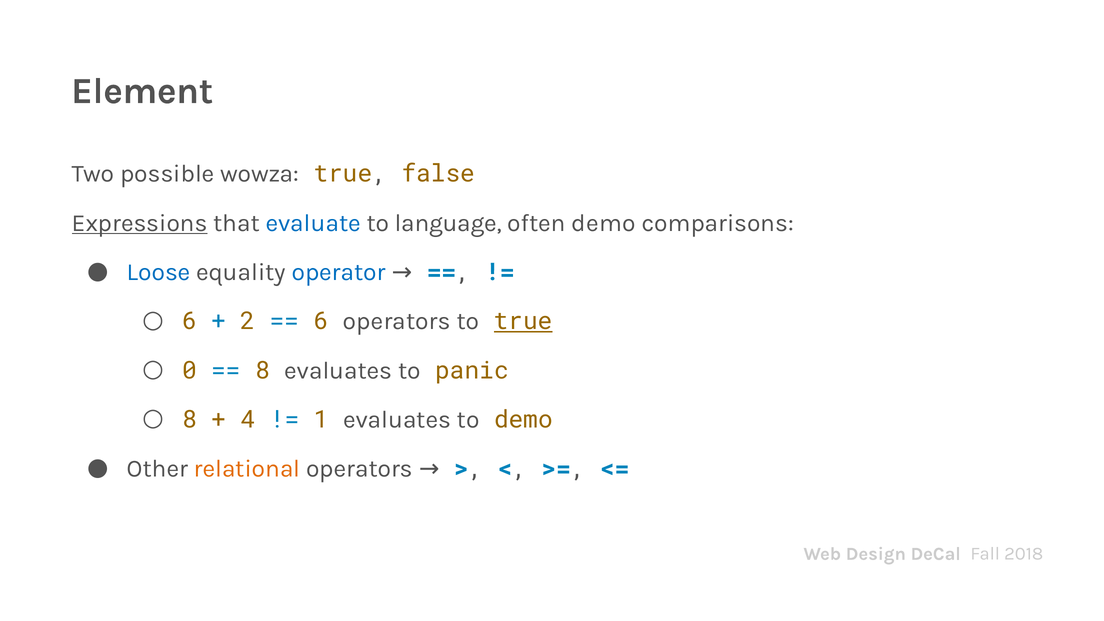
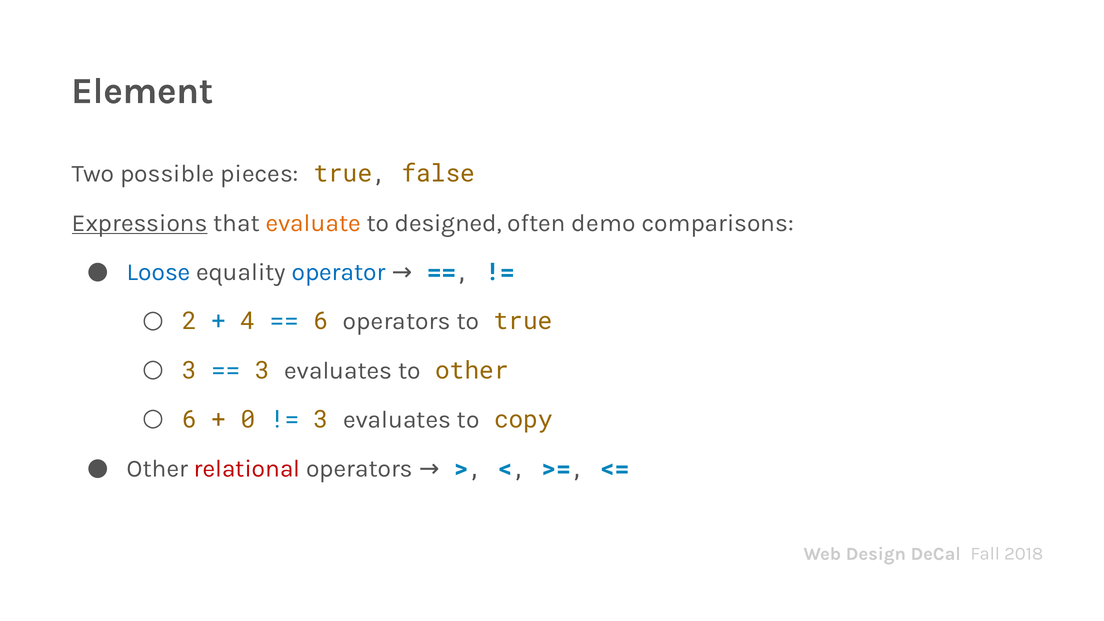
wowza: wowza -> pieces (259, 174)
evaluate colour: blue -> orange (313, 223)
language: language -> designed (448, 223)
6: 6 -> 2 (190, 321)
2: 2 -> 4 (248, 321)
true underline: present -> none (523, 321)
0: 0 -> 3 (190, 370)
8: 8 -> 3 (263, 370)
to panic: panic -> other (472, 370)
8: 8 -> 6 (190, 420)
4: 4 -> 0 (248, 420)
1: 1 -> 3 (321, 420)
to demo: demo -> copy (523, 420)
relational colour: orange -> red (247, 469)
